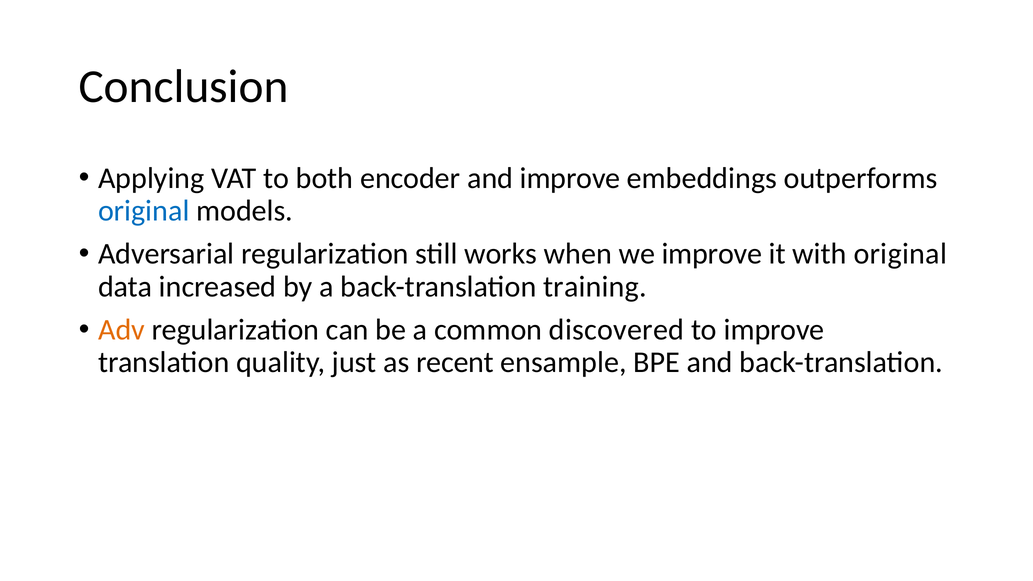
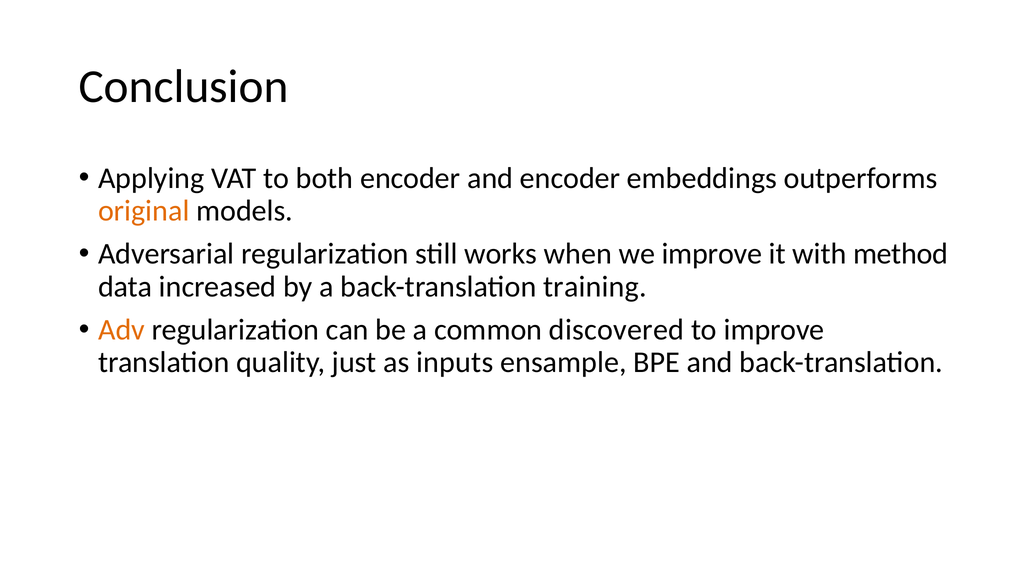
and improve: improve -> encoder (570, 178)
original colour: blue -> orange (144, 211)
with original: original -> method (901, 254)
recent: recent -> inputs (455, 362)
